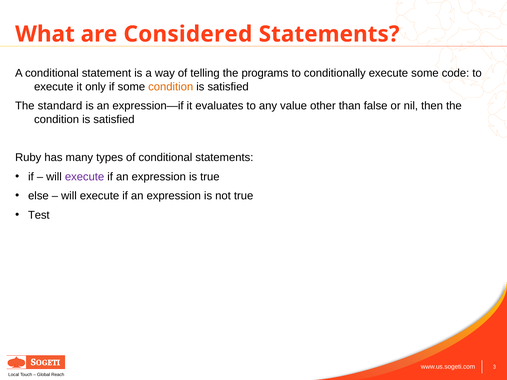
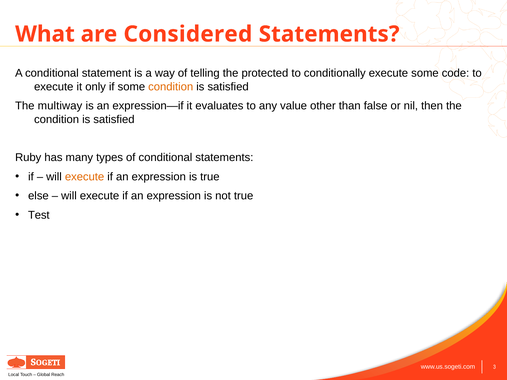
programs: programs -> protected (265, 73)
standard: standard -> multiway (60, 106)
execute colour: purple -> orange (85, 177)
